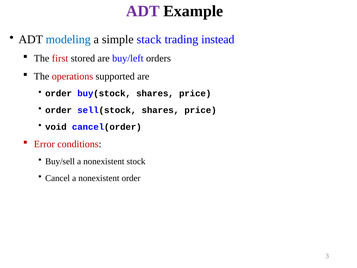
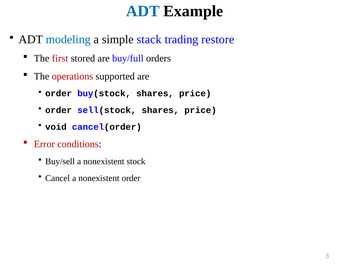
ADT colour: purple -> blue (143, 11)
instead: instead -> restore (218, 40)
buy/left: buy/left -> buy/full (128, 58)
